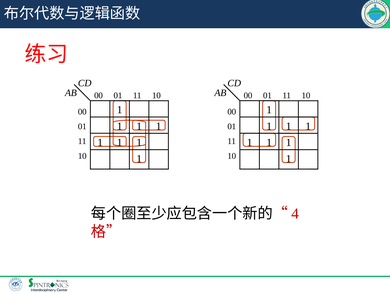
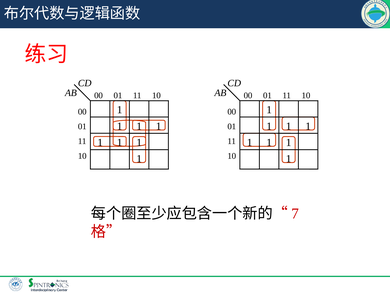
4: 4 -> 7 (295, 213)
